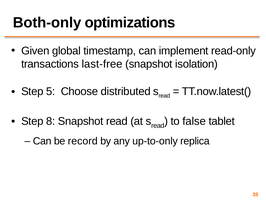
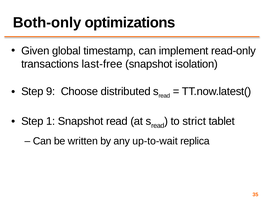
5: 5 -> 9 (51, 91)
8: 8 -> 1 (51, 121)
false: false -> strict (194, 121)
record: record -> written (83, 141)
up-to-only: up-to-only -> up-to-wait (155, 141)
